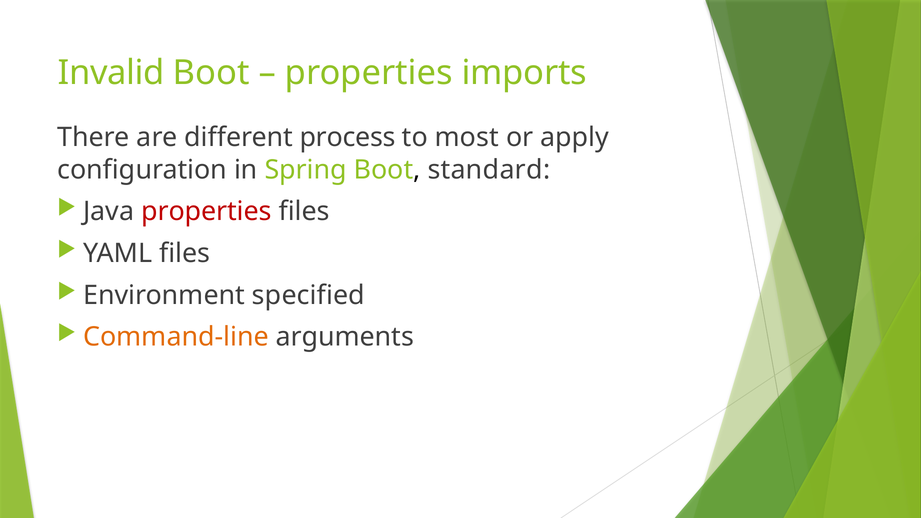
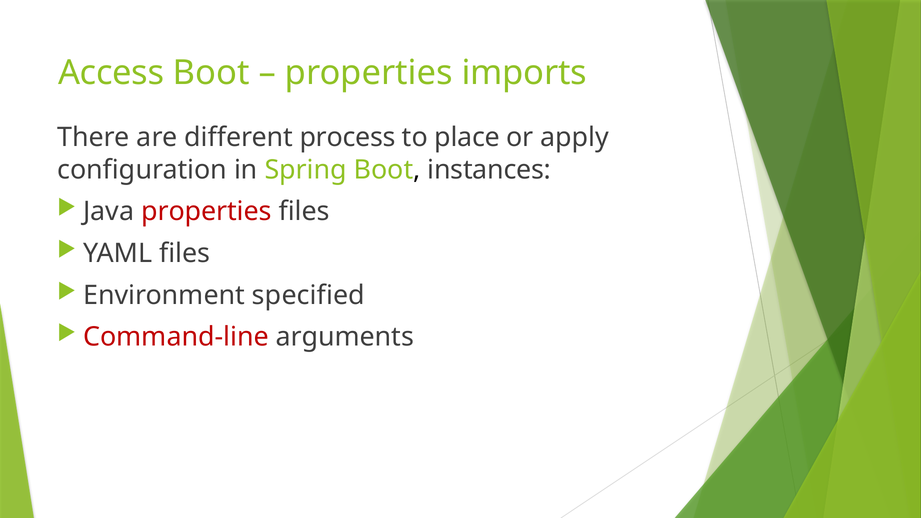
Invalid: Invalid -> Access (111, 73)
most: most -> place (467, 137)
standard: standard -> instances (489, 170)
Command-line colour: orange -> red (176, 337)
